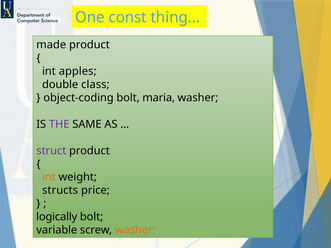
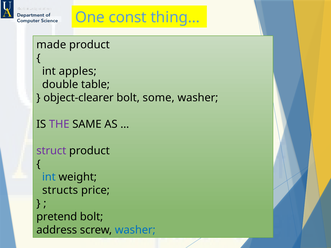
class: class -> table (95, 85)
object-coding: object-coding -> object-clearer (79, 98)
maria: maria -> some (159, 98)
int colour: orange -> blue (49, 177)
logically: logically -> pretend (57, 217)
variable: variable -> address (57, 230)
washer colour: orange -> blue (135, 230)
